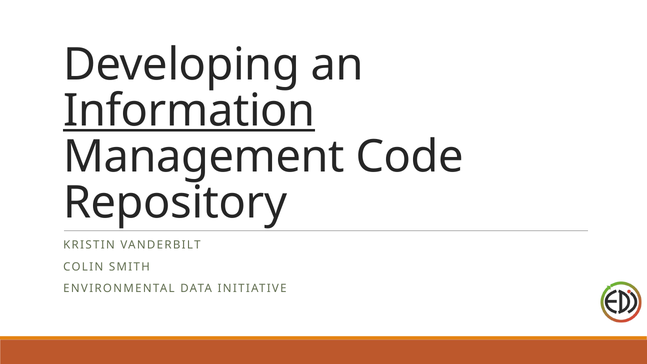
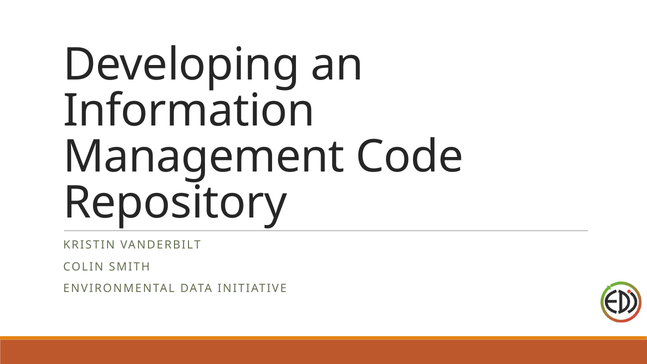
Information underline: present -> none (189, 111)
